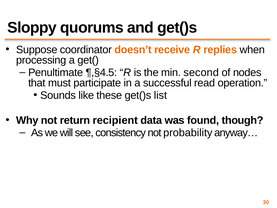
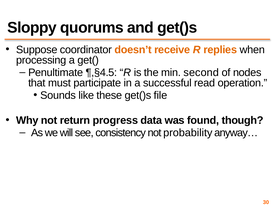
list: list -> file (160, 95)
recipient: recipient -> progress (115, 120)
